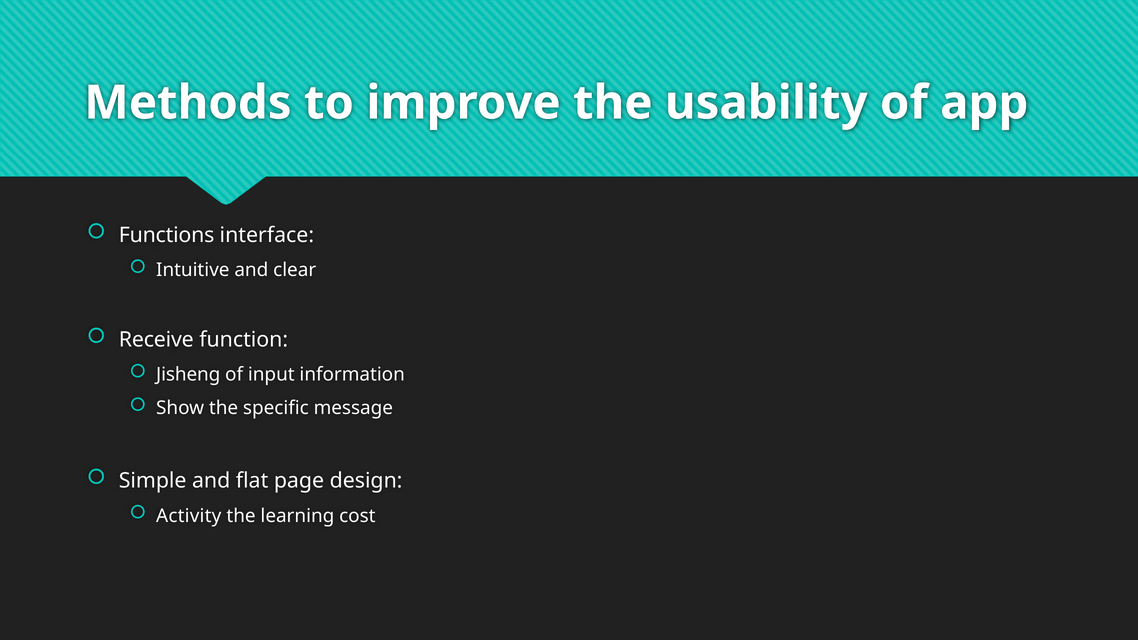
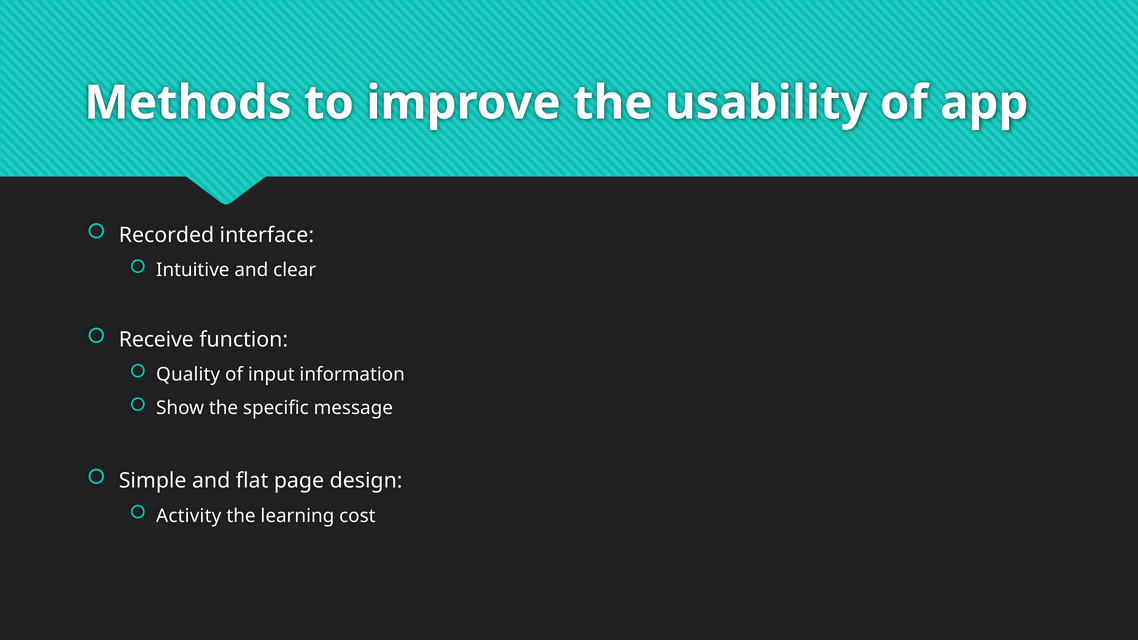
Functions: Functions -> Recorded (166, 235)
Jisheng: Jisheng -> Quality (188, 375)
